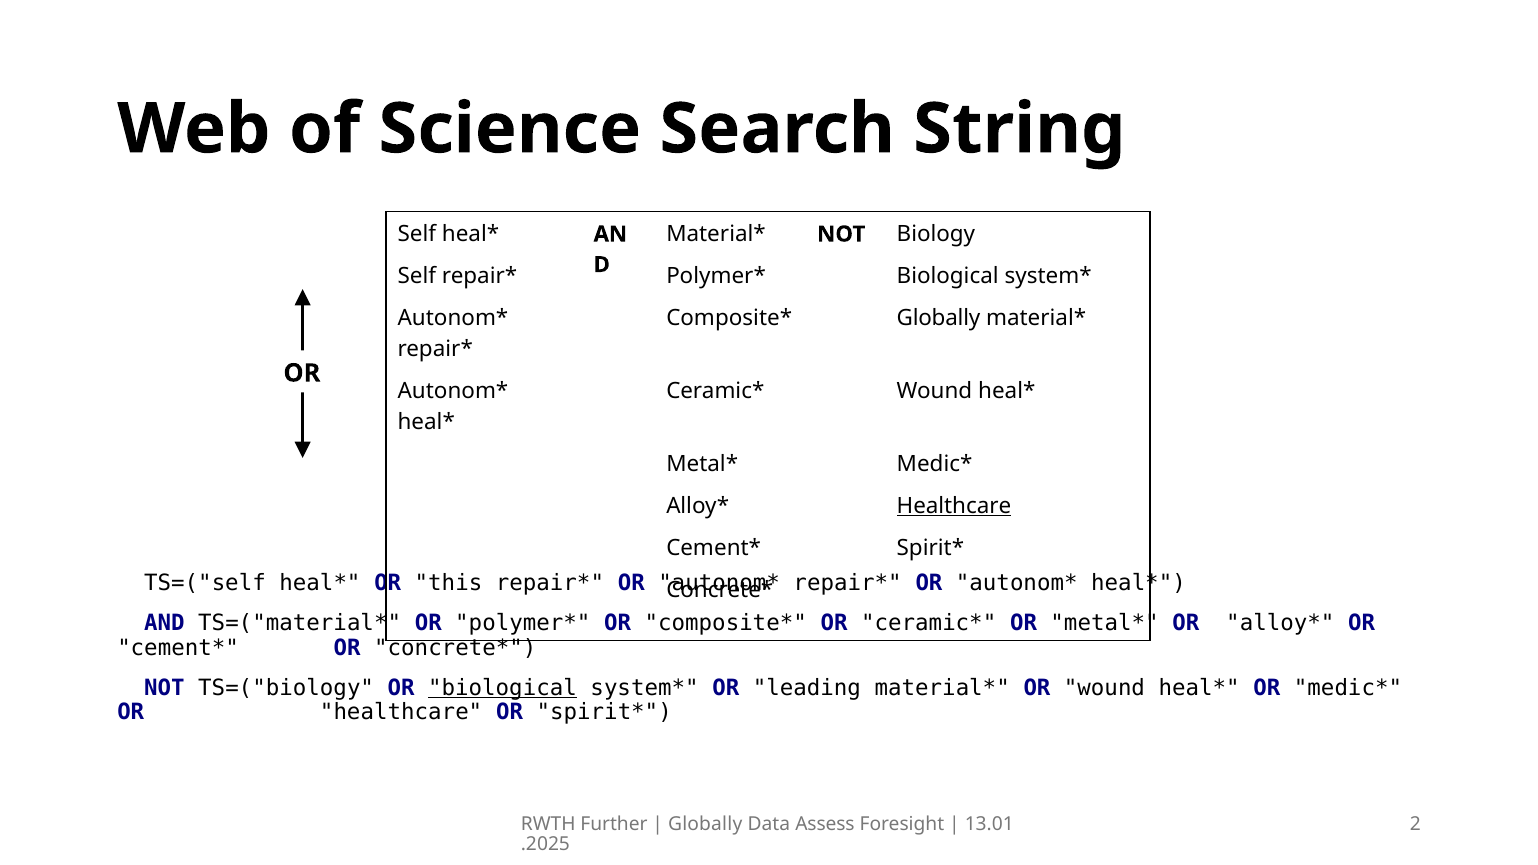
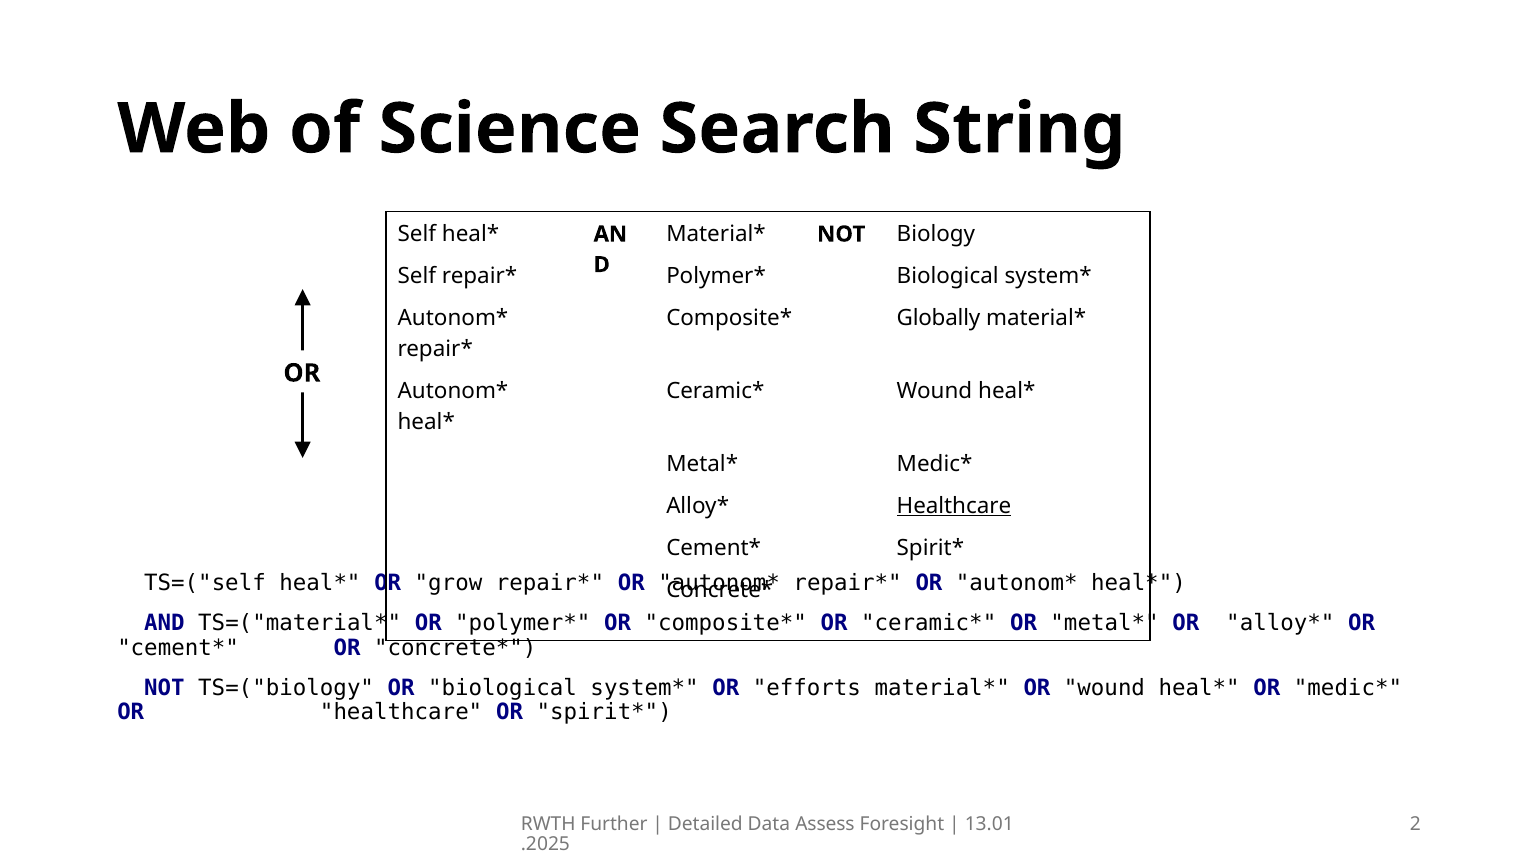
this: this -> grow (448, 583)
biological underline: present -> none (502, 688)
leading: leading -> efforts (807, 688)
Globally: Globally -> Detailed (705, 825)
